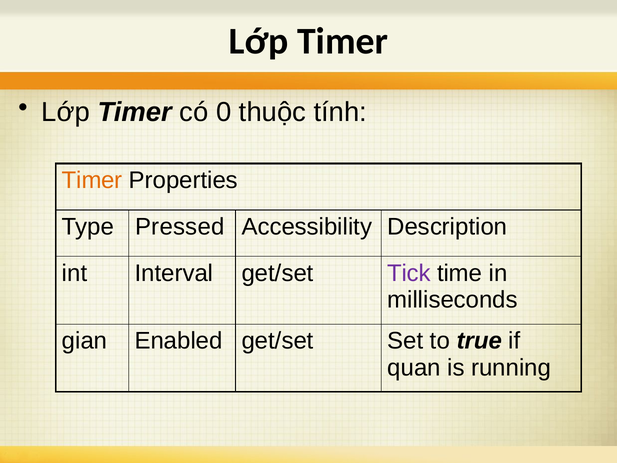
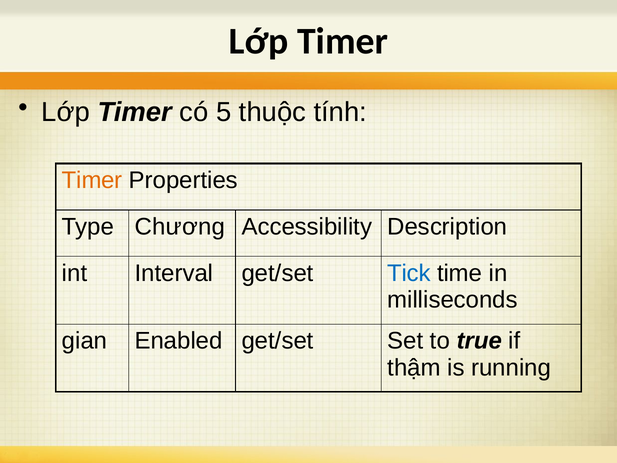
0: 0 -> 5 (224, 112)
Pressed: Pressed -> Chương (180, 227)
Tick colour: purple -> blue (409, 273)
quan: quan -> thậm (414, 368)
